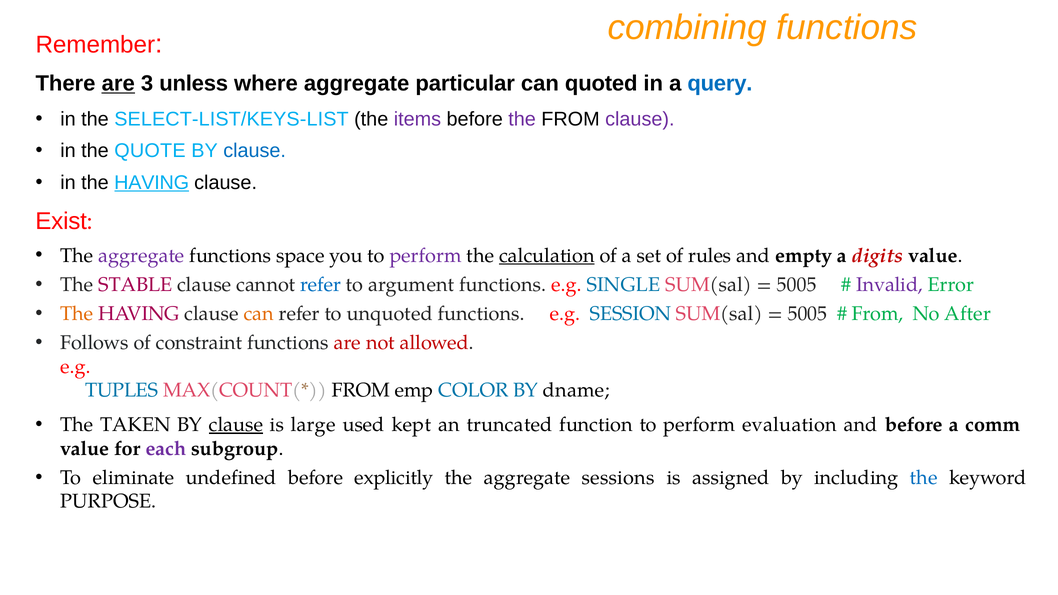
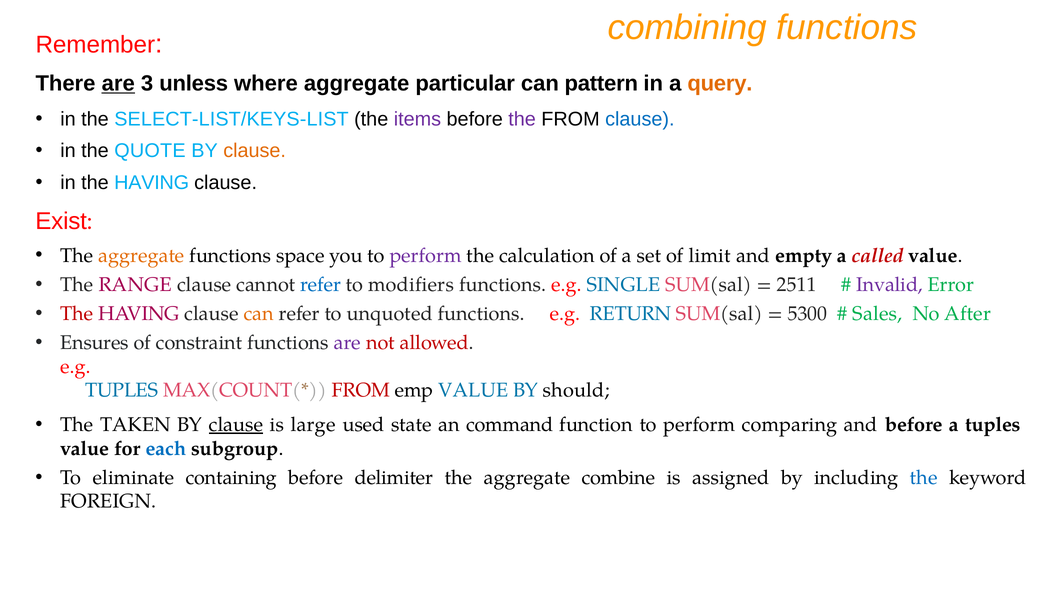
quoted: quoted -> pattern (601, 84)
query colour: blue -> orange (720, 84)
clause colour: purple -> blue (640, 119)
clause colour: blue -> orange (255, 151)
HAVING underline: present -> none (152, 183)
aggregate colour: purple -> orange (141, 256)
calculation underline: present -> none (547, 256)
rules: rules -> limit (710, 256)
digits: digits -> called (878, 256)
STABLE: STABLE -> RANGE (135, 285)
argument: argument -> modifiers (411, 285)
5005: 5005 -> 2511 (797, 285)
The colour: orange -> red (77, 314)
SESSION: SESSION -> RETURN (631, 314)
5005: 5005 -> 5300 (807, 314)
From: From -> Sales (877, 314)
Follows: Follows -> Ensures (95, 343)
are colour: red -> purple (347, 343)
FROM colour: black -> red (361, 390)
emp COLOR: COLOR -> VALUE (473, 390)
dname: dname -> should (576, 390)
kept: kept -> state (411, 425)
truncated: truncated -> command (510, 425)
evaluation: evaluation -> comparing (790, 425)
a comm: comm -> tuples (993, 425)
each colour: purple -> blue (166, 449)
undefined: undefined -> containing (231, 478)
explicitly: explicitly -> delimiter (394, 478)
sessions: sessions -> combine (618, 478)
PURPOSE: PURPOSE -> FOREIGN (108, 501)
